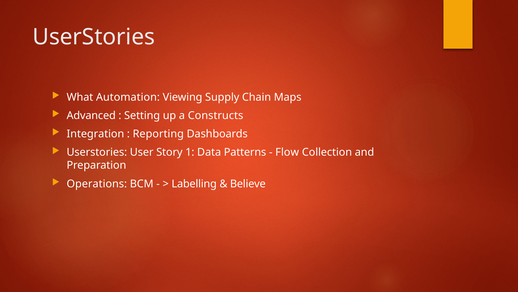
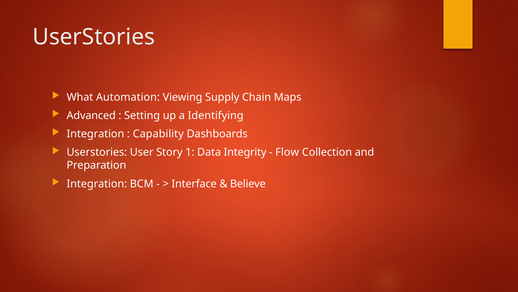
Constructs: Constructs -> Identifying (216, 115)
Reporting: Reporting -> Capability (158, 134)
Patterns: Patterns -> Integrity (245, 152)
Operations: Operations -> Integration (97, 183)
Labelling: Labelling -> Interface (194, 183)
